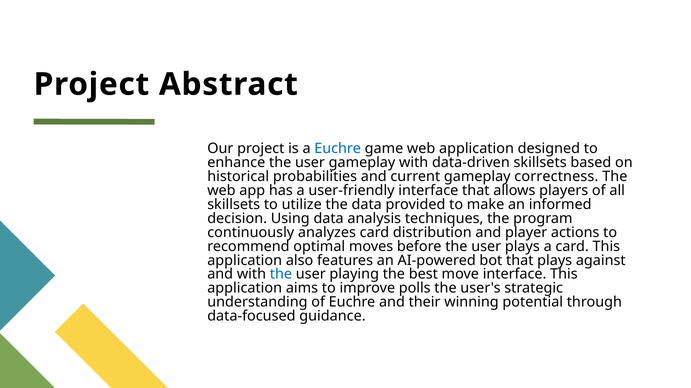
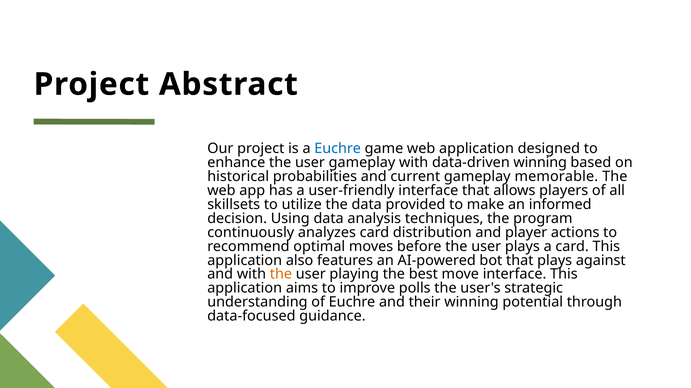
data-driven skillsets: skillsets -> winning (540, 163)
correctness: correctness -> memorable (556, 177)
the colour: blue -> orange (281, 275)
